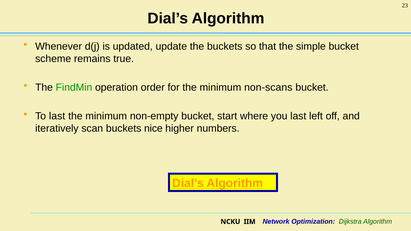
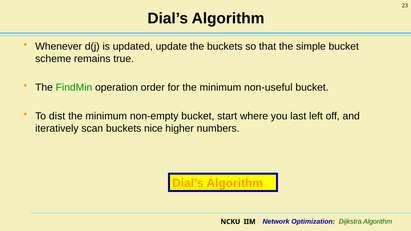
non-scans: non-scans -> non-useful (268, 87)
To last: last -> dist (57, 116)
